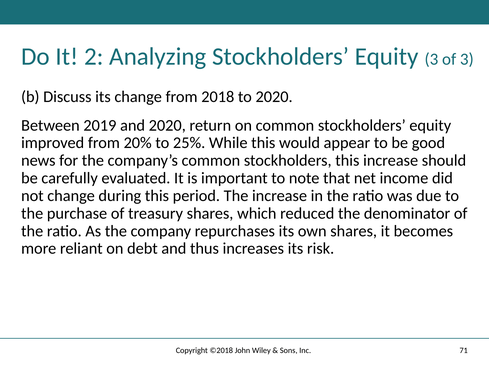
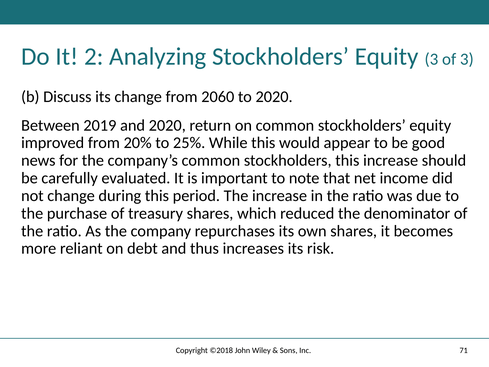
2018: 2018 -> 2060 (218, 97)
